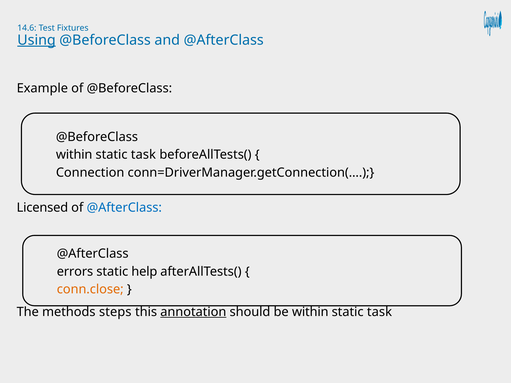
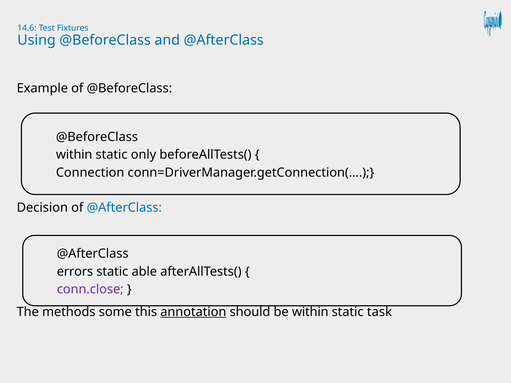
Using underline: present -> none (37, 40)
task: task -> only (144, 155)
Licensed: Licensed -> Decision (42, 208)
help: help -> able (144, 272)
conn.close colour: orange -> purple (90, 290)
steps: steps -> some (115, 312)
